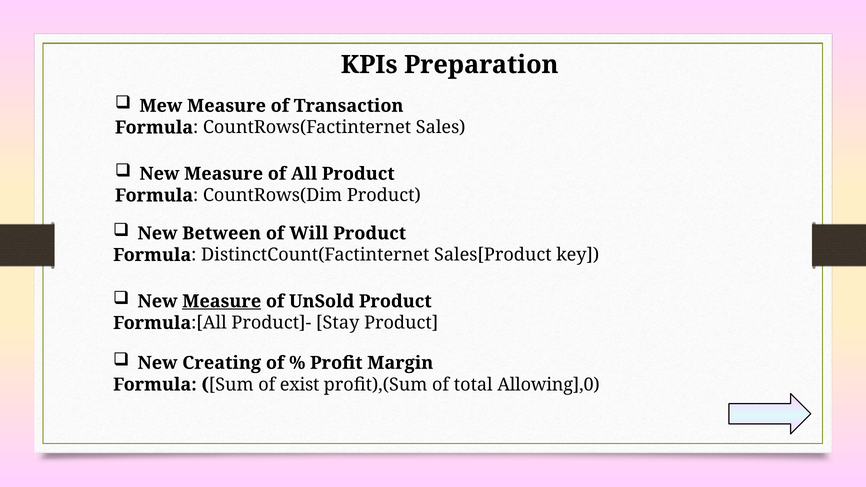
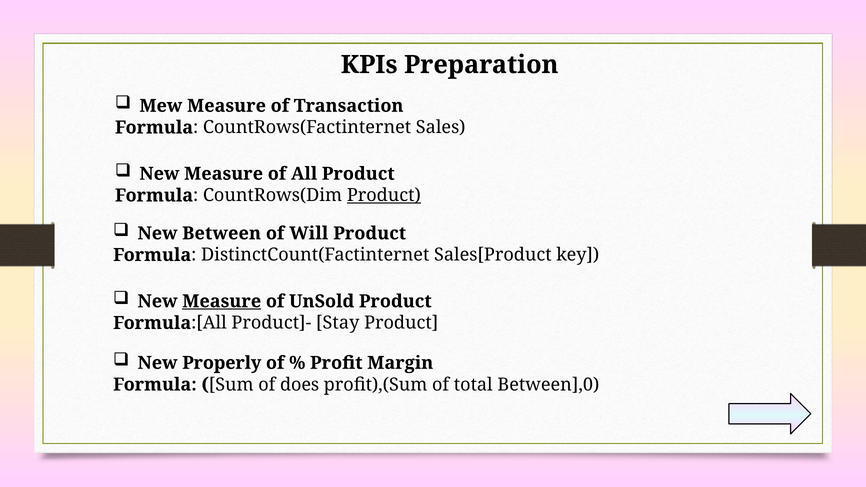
Product underline: none -> present (384, 195)
Creating: Creating -> Properly (222, 363)
exist: exist -> does (300, 385)
Allowing],0: Allowing],0 -> Between],0 (548, 385)
